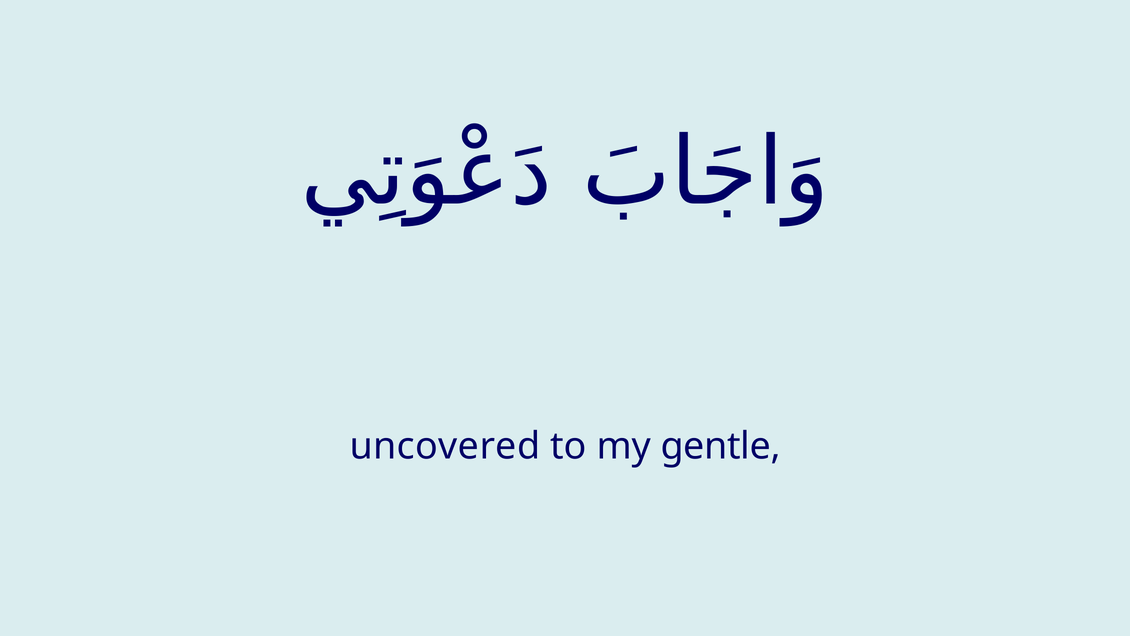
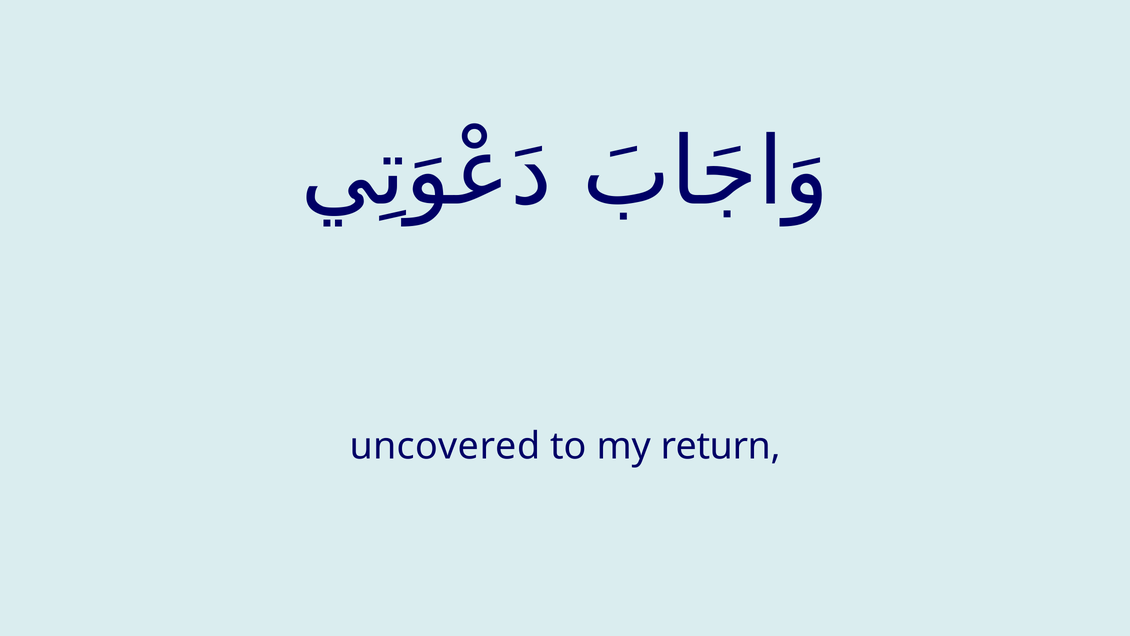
gentle: gentle -> return (721, 446)
